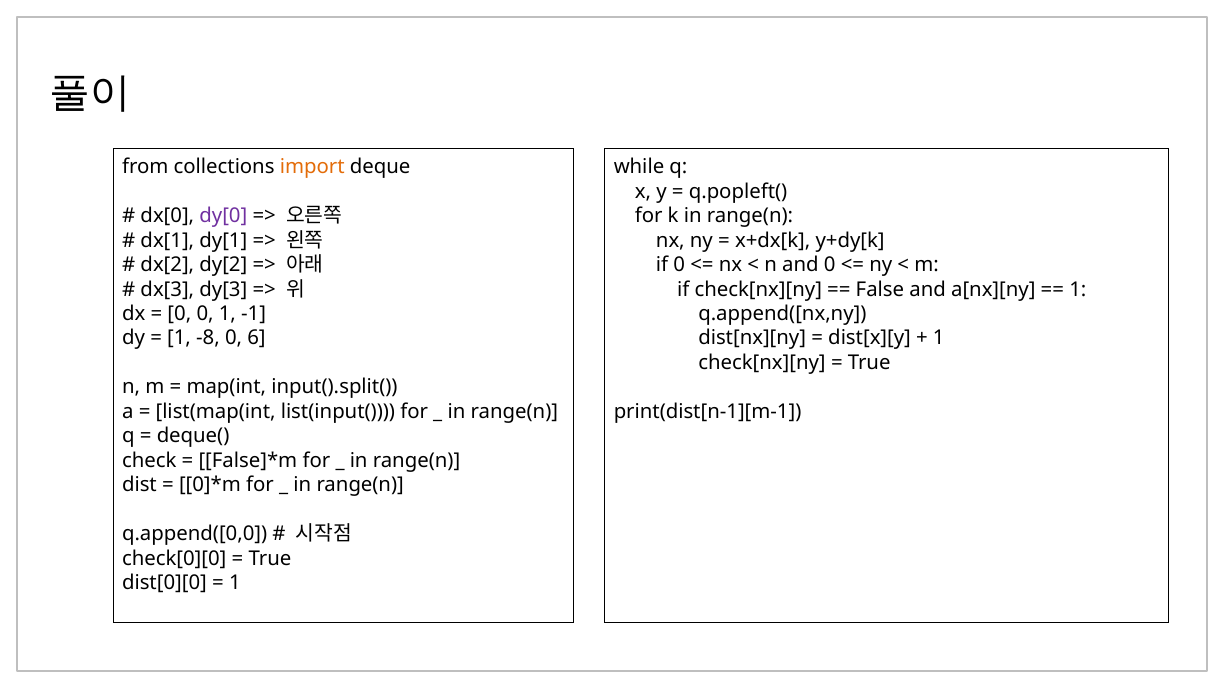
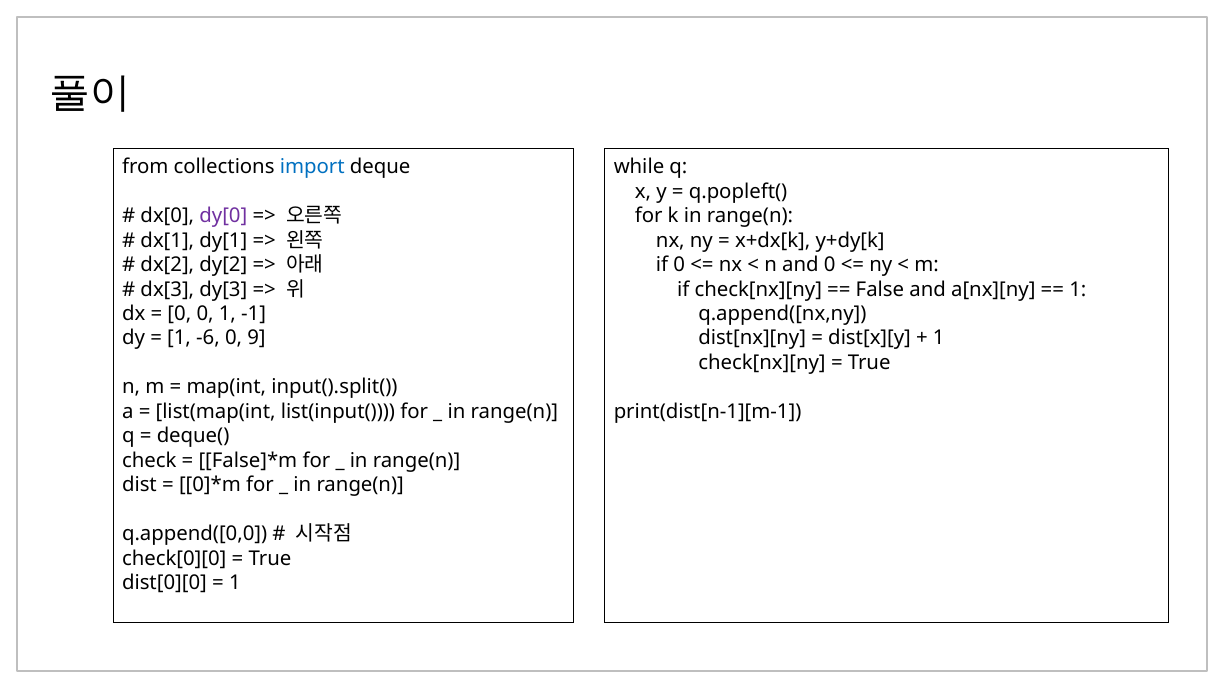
import colour: orange -> blue (312, 167)
-8: -8 -> -6 (208, 339)
6: 6 -> 9 (256, 339)
